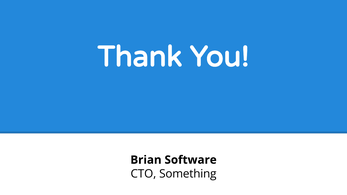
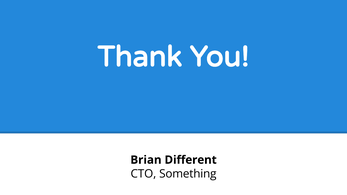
Software: Software -> Different (191, 160)
